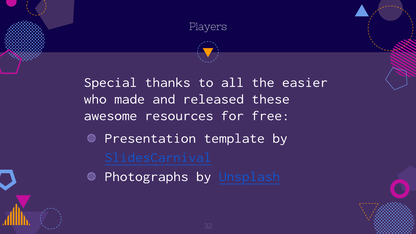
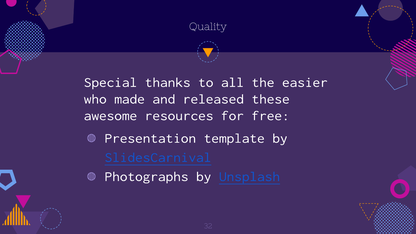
Players: Players -> Quality (208, 27)
